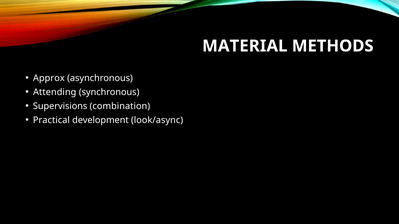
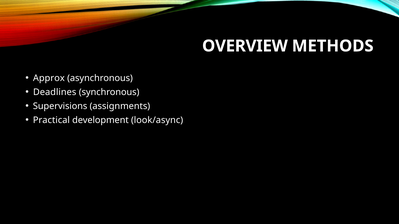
MATERIAL: MATERIAL -> OVERVIEW (245, 46)
Attending: Attending -> Deadlines (55, 92)
combination: combination -> assignments (120, 106)
